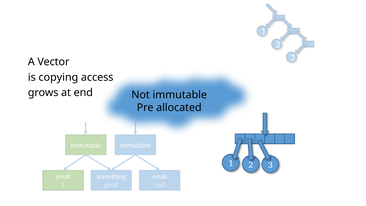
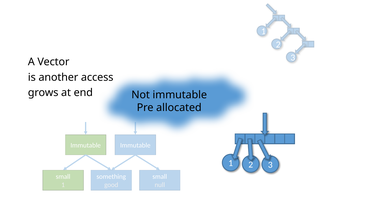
copying: copying -> another (58, 77)
